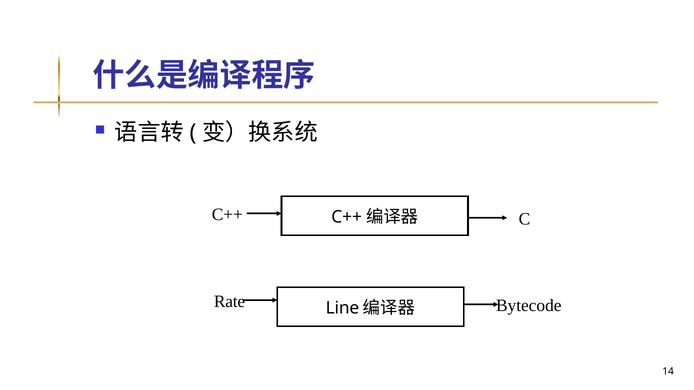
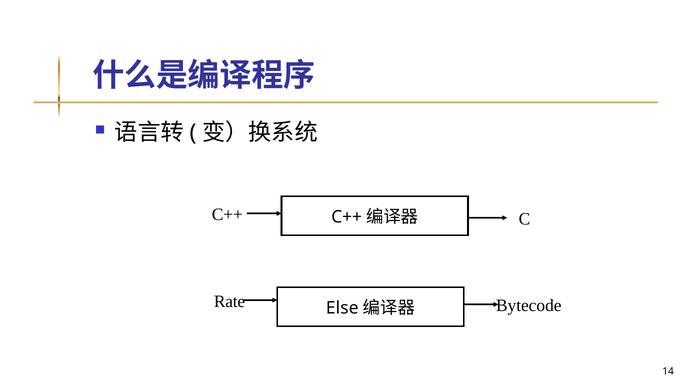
Line: Line -> Else (342, 308)
